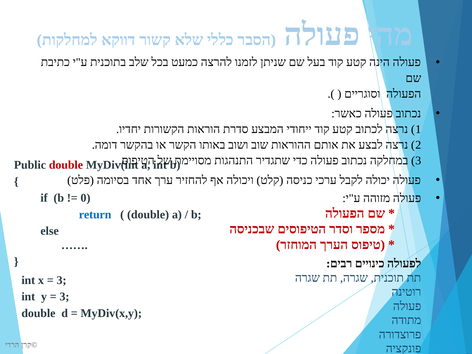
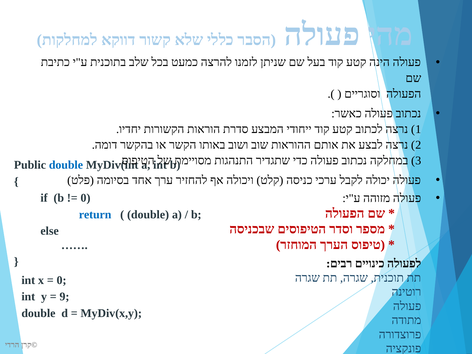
double colour: red -> blue (66, 165)
3: 3 -> 0 (62, 280)
3: 3 -> 9 (64, 297)
